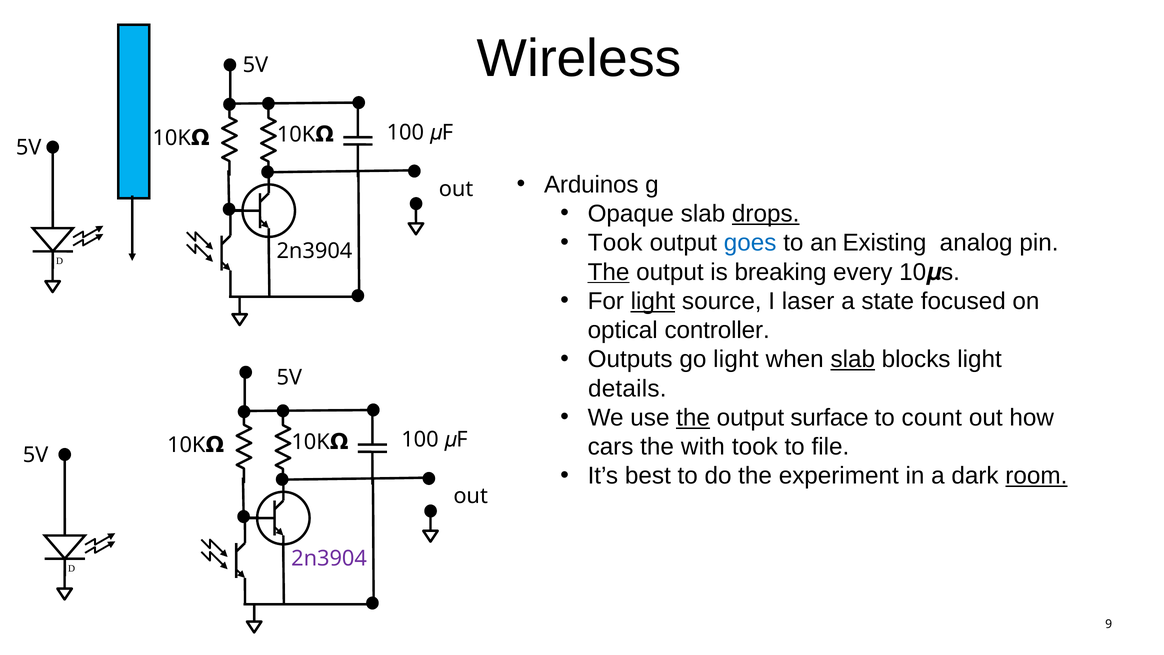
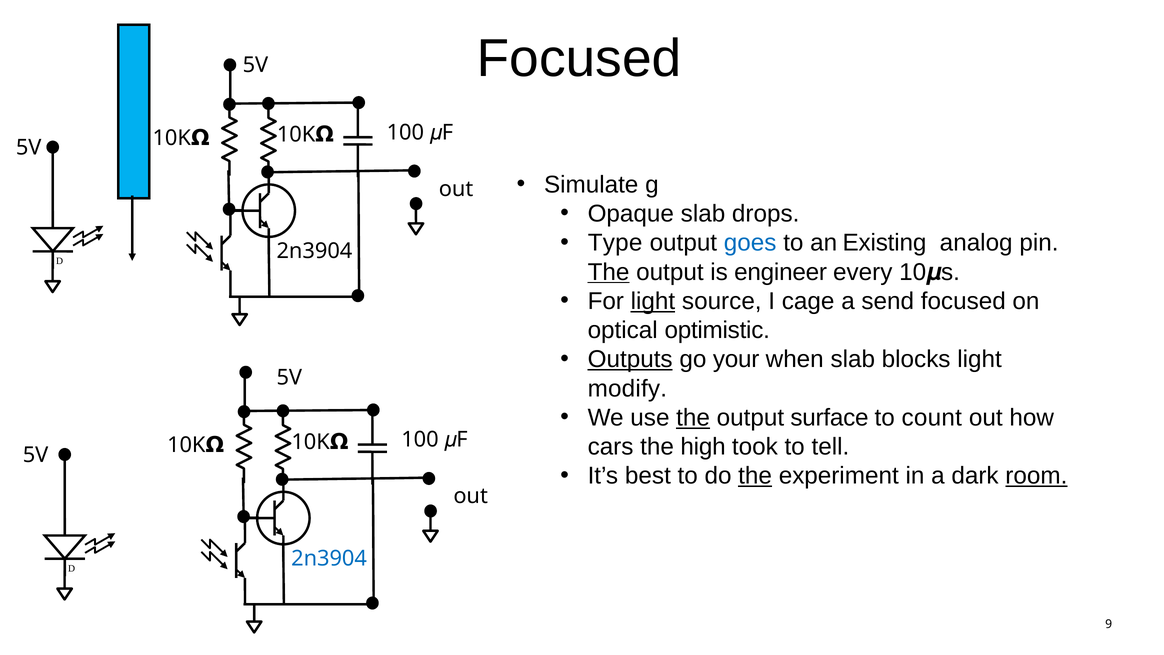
Wireless: Wireless -> Focused (579, 59)
Arduinos: Arduinos -> Simulate (591, 185)
drops underline: present -> none (766, 214)
Took: Took -> Type (615, 243)
breaking: breaking -> engineer (781, 272)
laser: laser -> cage (808, 301)
state: state -> send (888, 301)
controller: controller -> optimistic (717, 330)
Outputs underline: none -> present (630, 359)
go light: light -> your (736, 359)
slab underline: present -> none (853, 359)
details: details -> modify (627, 388)
with: with -> high (703, 447)
file: file -> tell (830, 447)
the underline: none -> present (755, 476)
2n3904 colour: purple -> blue (329, 558)
